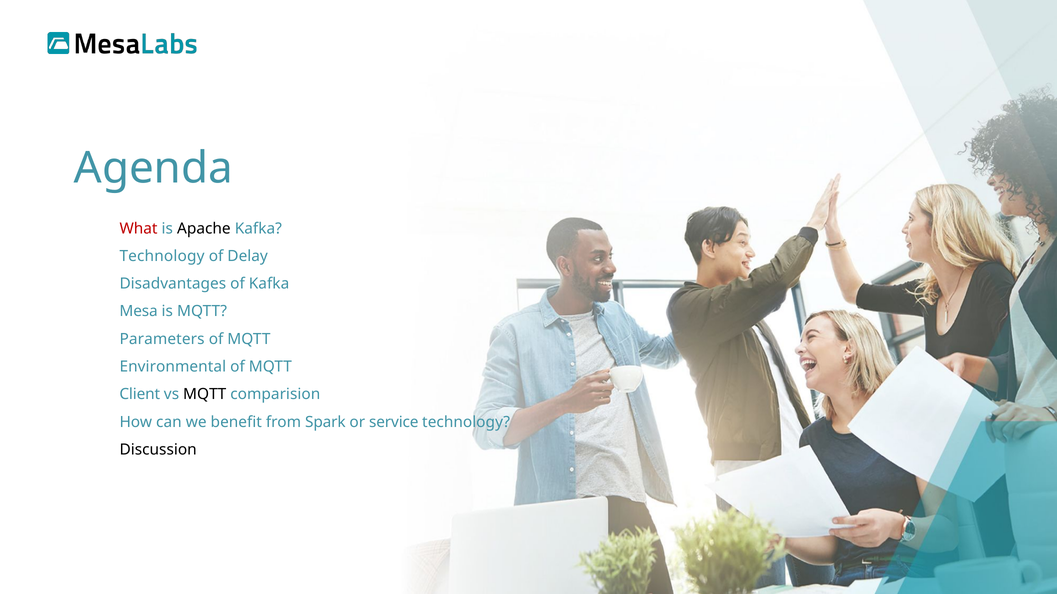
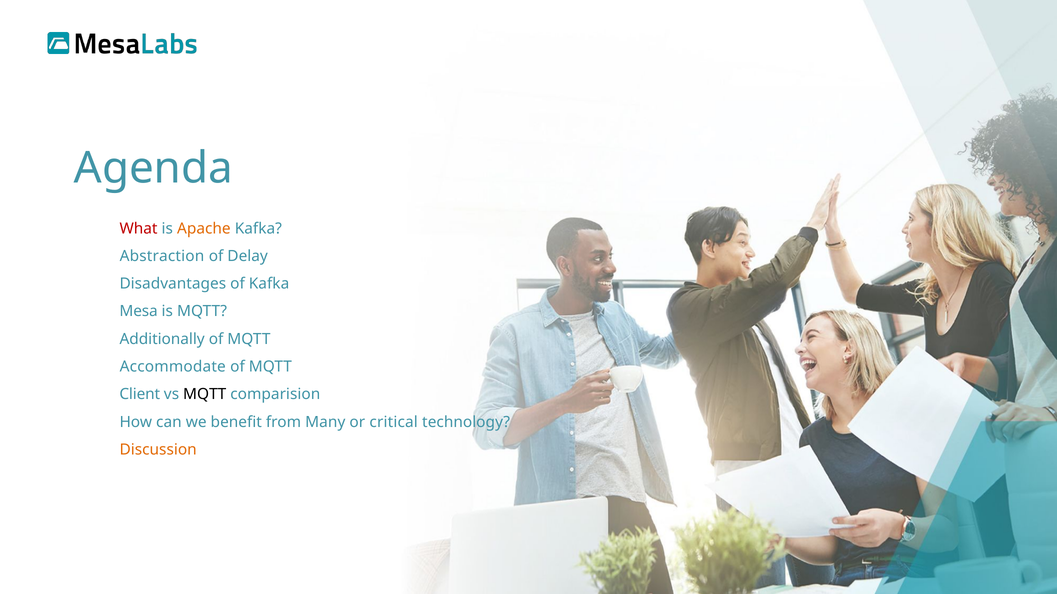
Apache colour: black -> orange (204, 229)
Technology: Technology -> Abstraction (162, 256)
Parameters: Parameters -> Additionally (162, 339)
Environmental: Environmental -> Accommodate (173, 367)
Spark: Spark -> Many (325, 422)
service: service -> critical (394, 422)
Discussion colour: black -> orange (158, 450)
